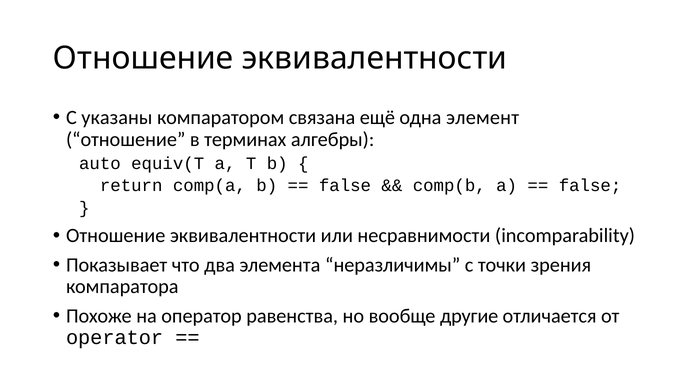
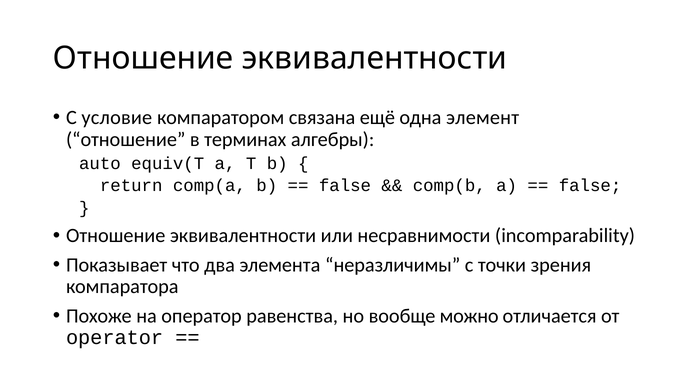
указаны: указаны -> условие (117, 118)
другие: другие -> можно (469, 316)
